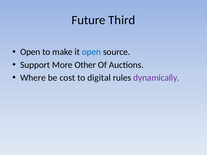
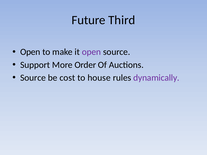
open colour: blue -> purple (91, 52)
Other: Other -> Order (85, 65)
Where: Where -> Source (33, 78)
digital: digital -> house (99, 78)
